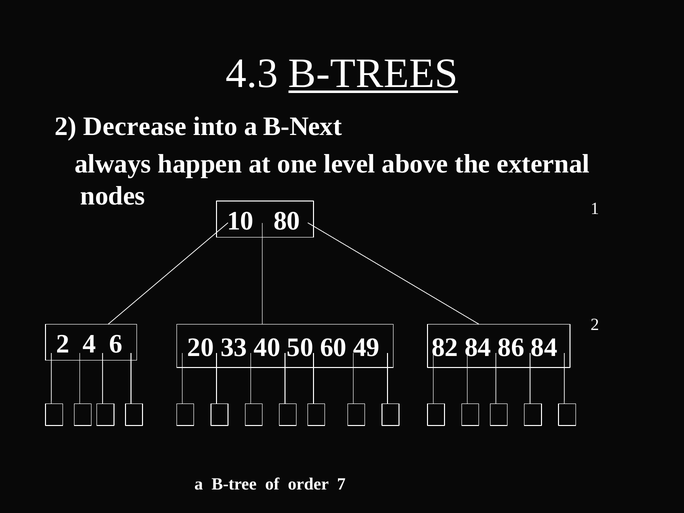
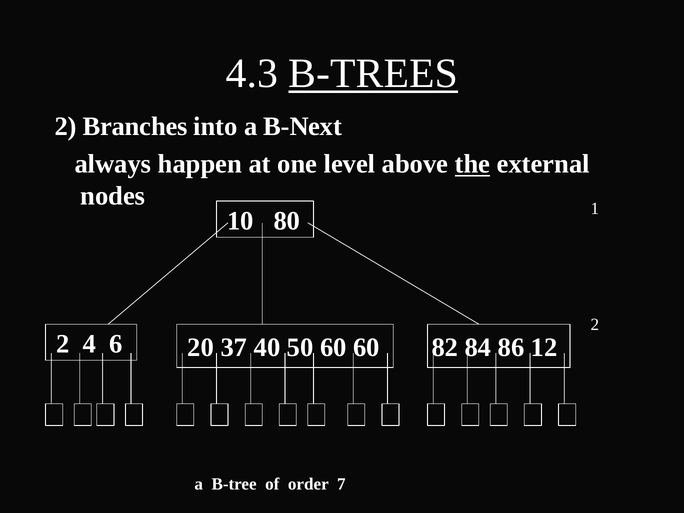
Decrease: Decrease -> Branches (135, 127)
the underline: none -> present (473, 164)
33: 33 -> 37 (234, 348)
60 49: 49 -> 60 (367, 348)
86 84: 84 -> 12 (544, 348)
